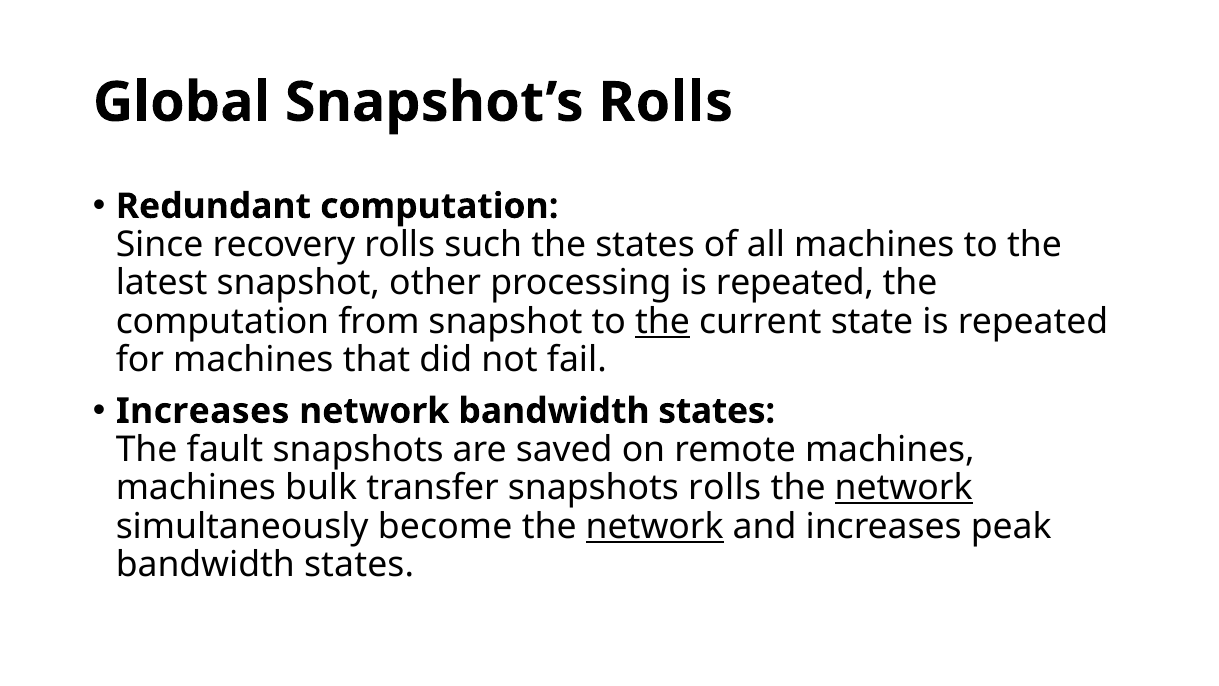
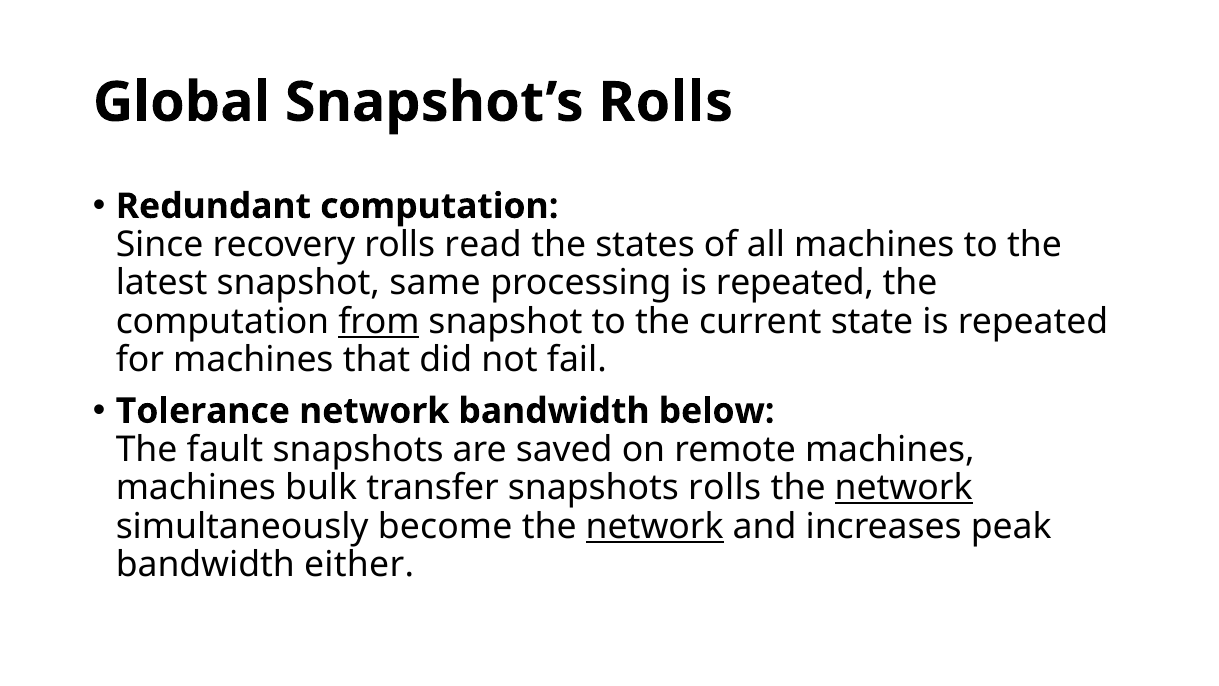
such: such -> read (483, 245)
other: other -> same (435, 283)
from underline: none -> present (379, 321)
the underline: present -> none (663, 321)
Increases: Increases -> Tolerance (203, 411)
network bandwidth states: states -> below (717, 411)
states: states -> either (359, 564)
